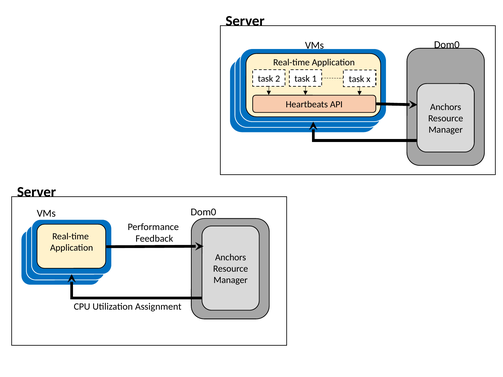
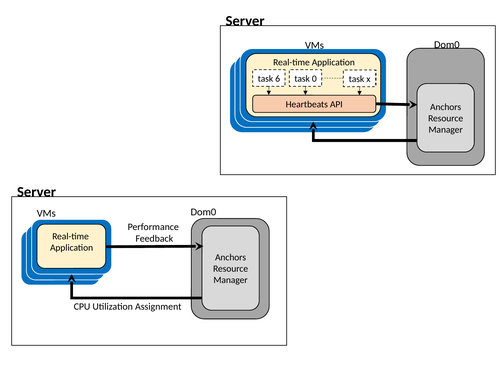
2: 2 -> 6 (278, 79)
1: 1 -> 0 (314, 79)
